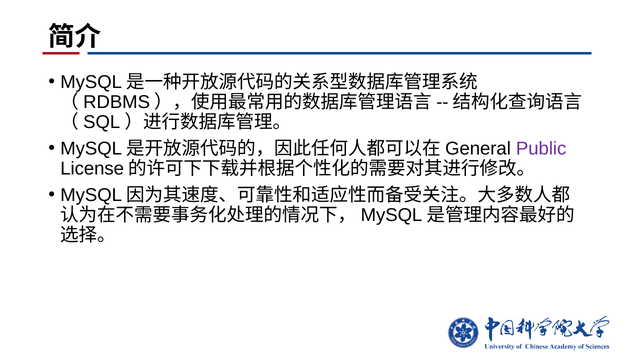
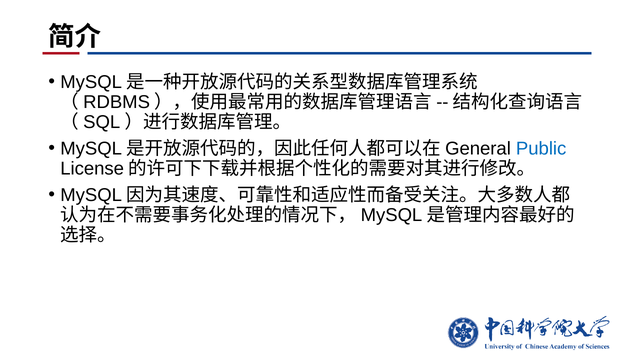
Public colour: purple -> blue (541, 149)
